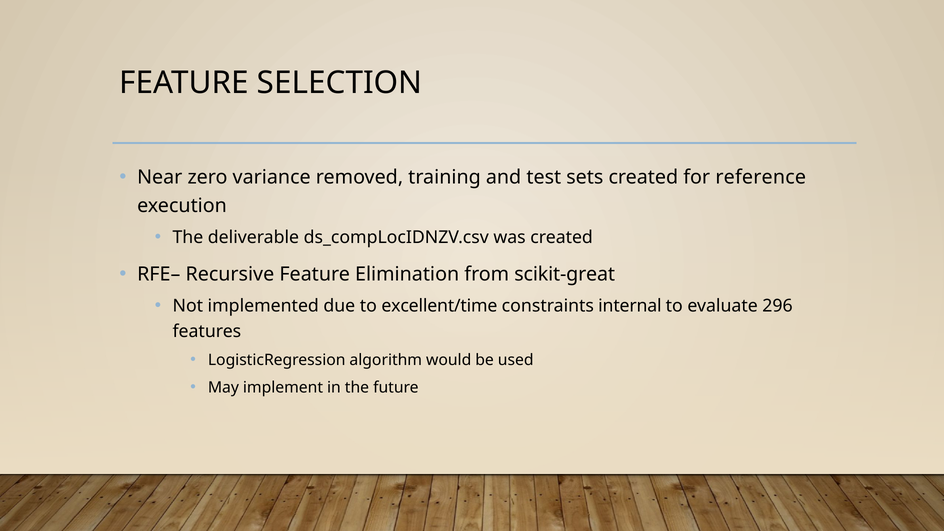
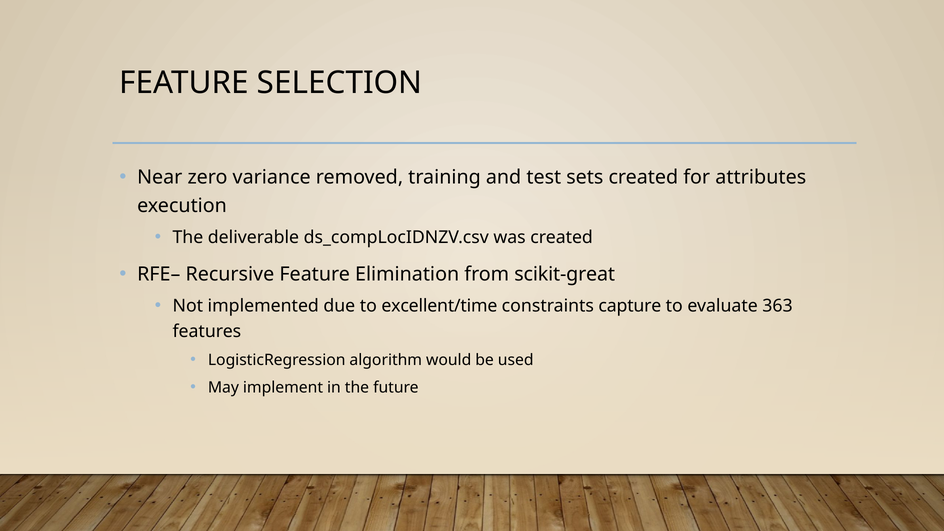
reference: reference -> attributes (761, 178)
internal: internal -> capture (630, 306)
296: 296 -> 363 (777, 306)
